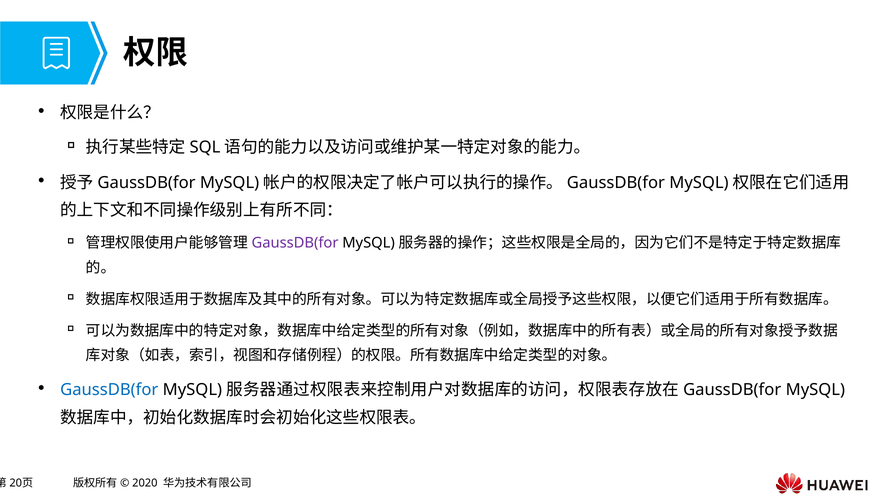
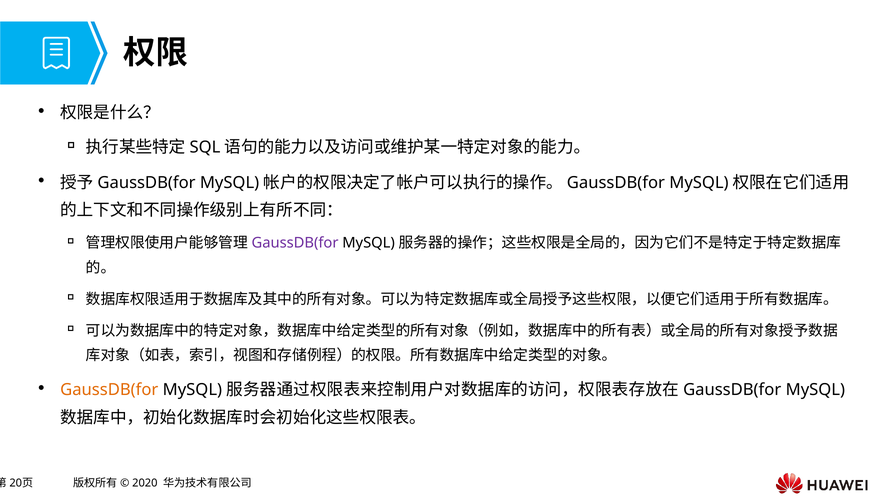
GaussDB(for colour: blue -> orange (109, 390)
